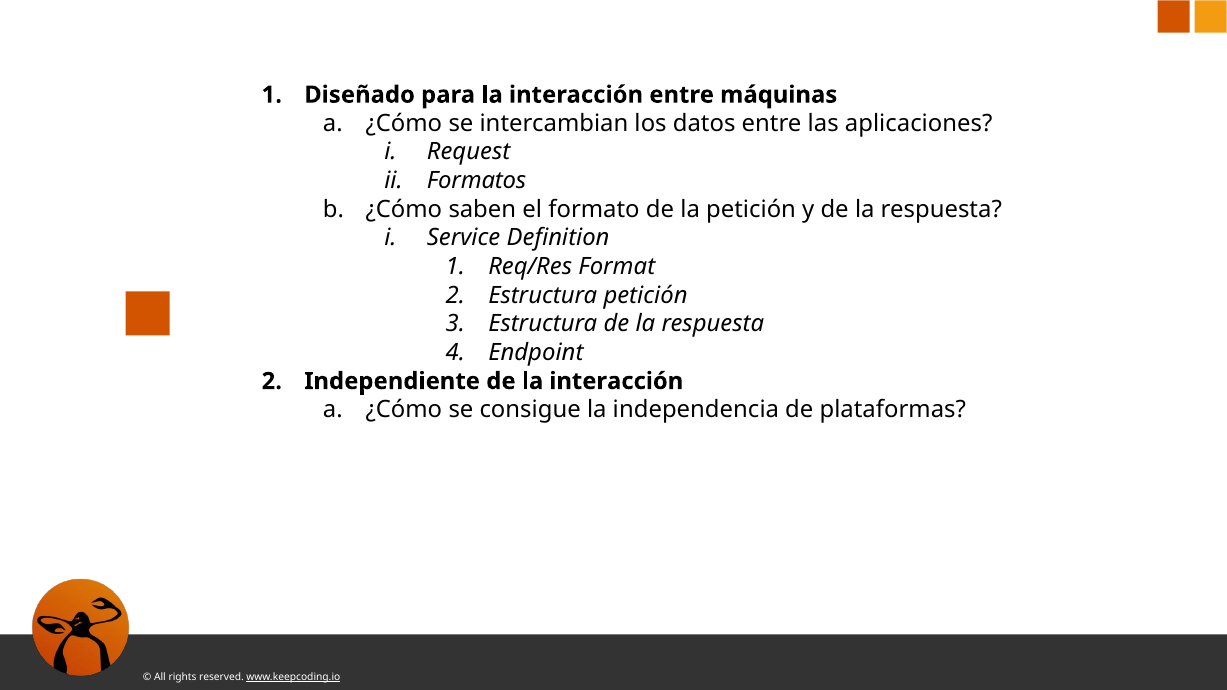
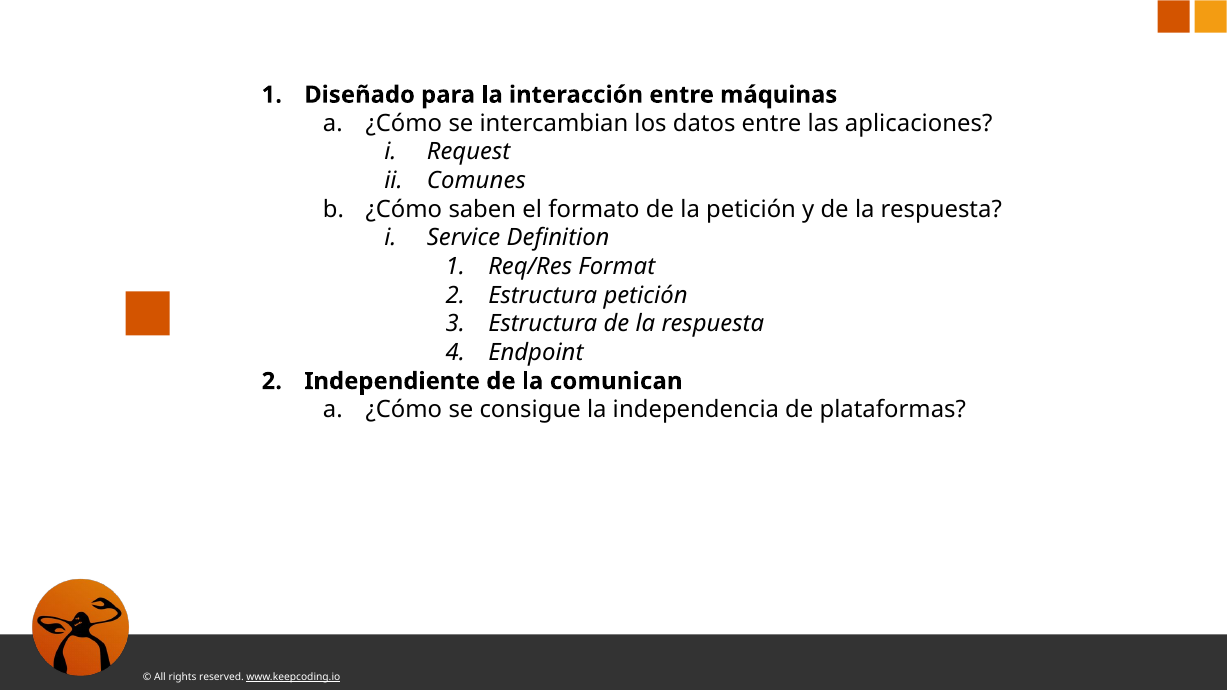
Formatos: Formatos -> Comunes (476, 181)
de la interacción: interacción -> comunican (616, 381)
